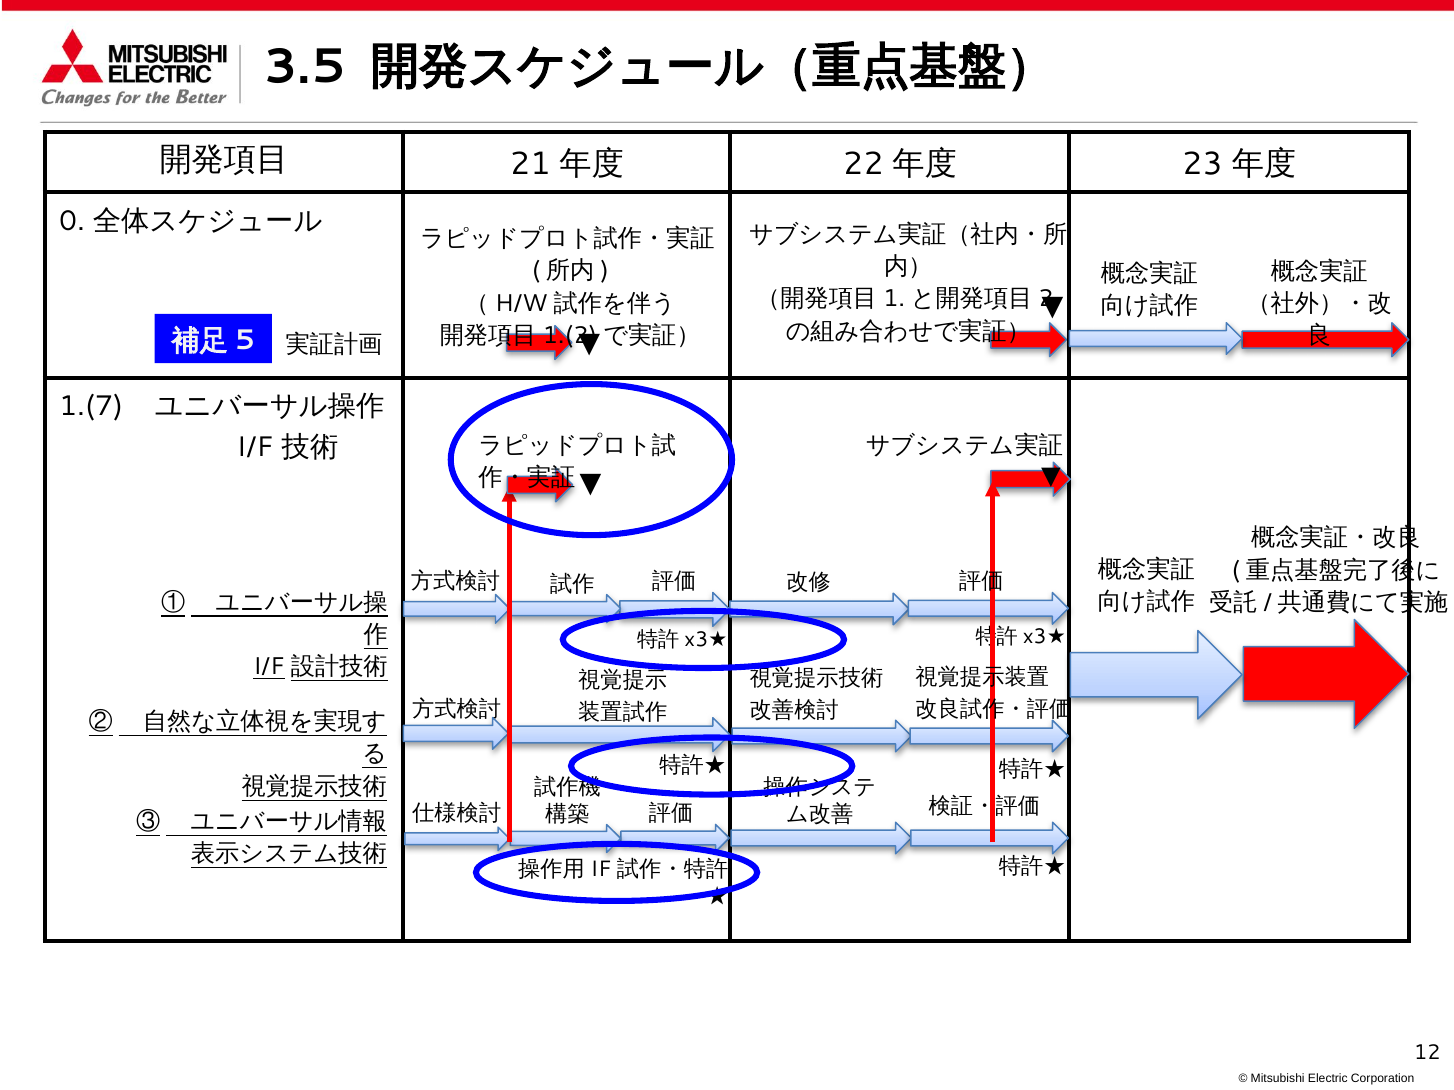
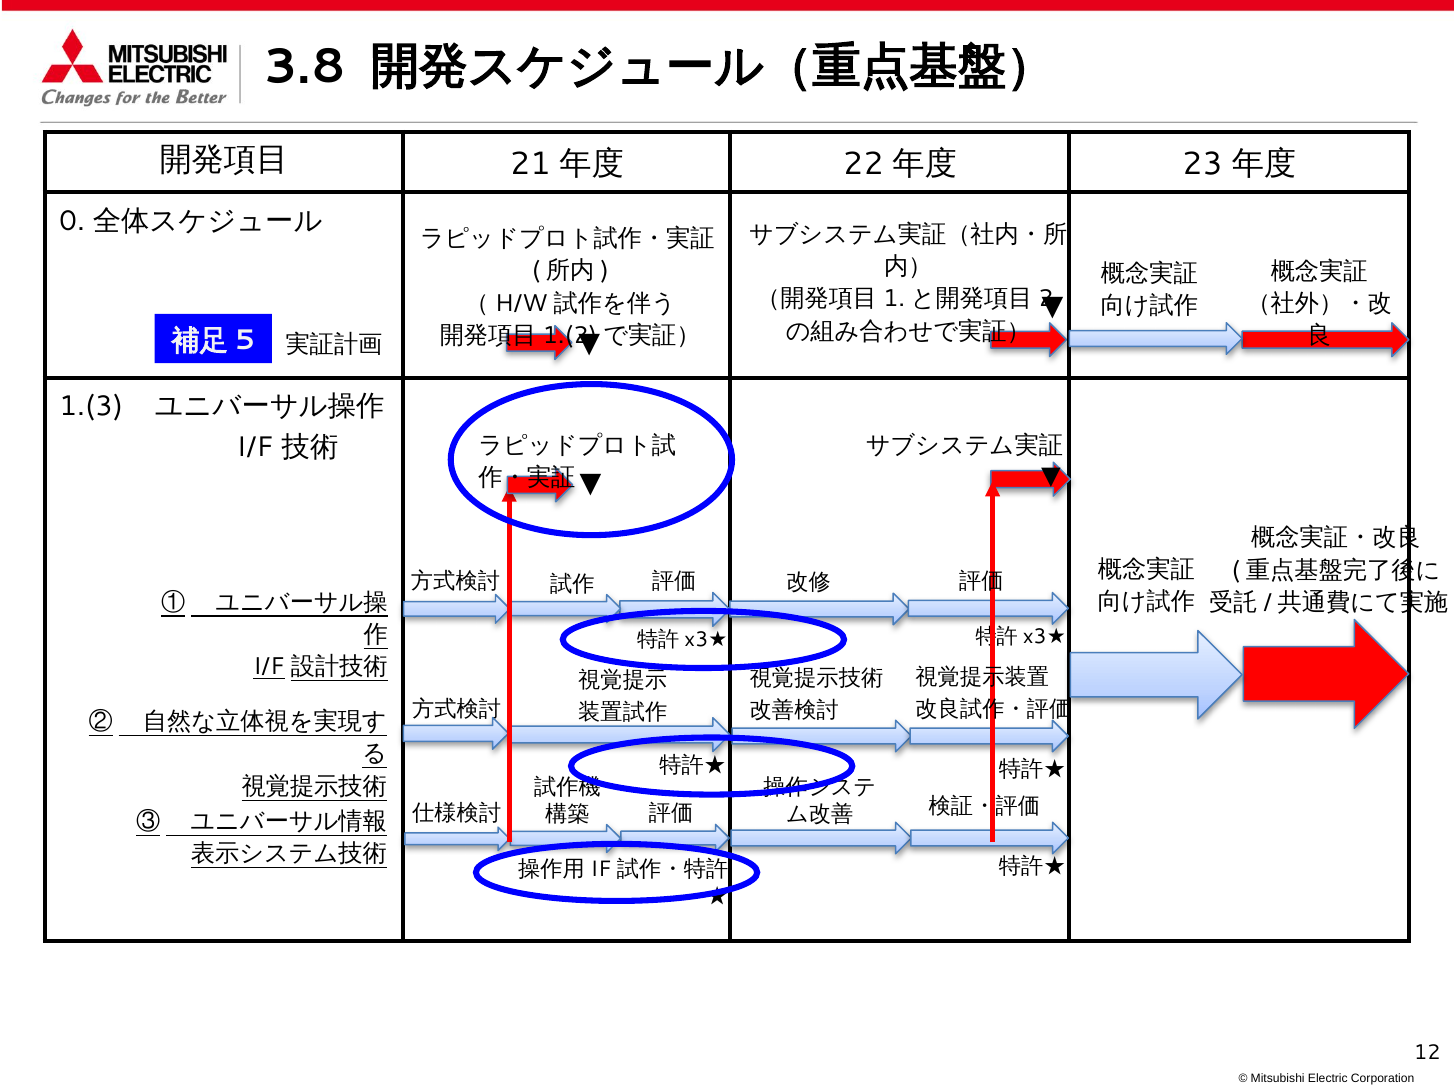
3.5: 3.5 -> 3.8 (304, 66)
1.(7: 1.(7 -> 1.(3 (91, 407)
